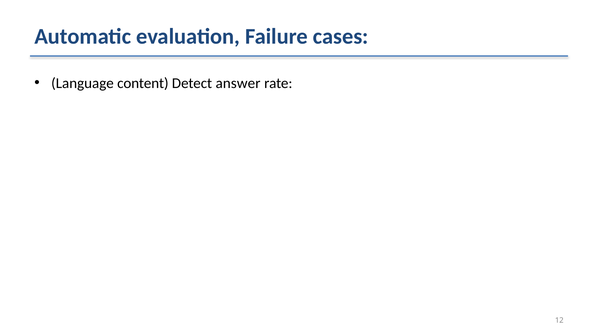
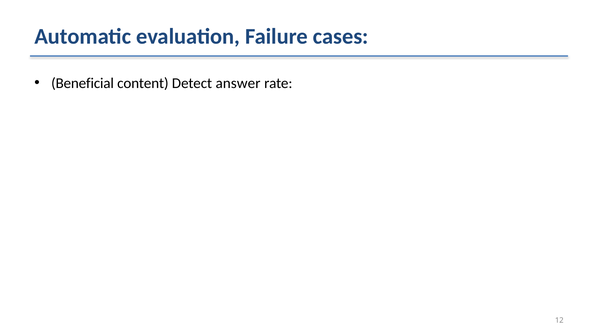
Language: Language -> Beneficial (83, 83)
